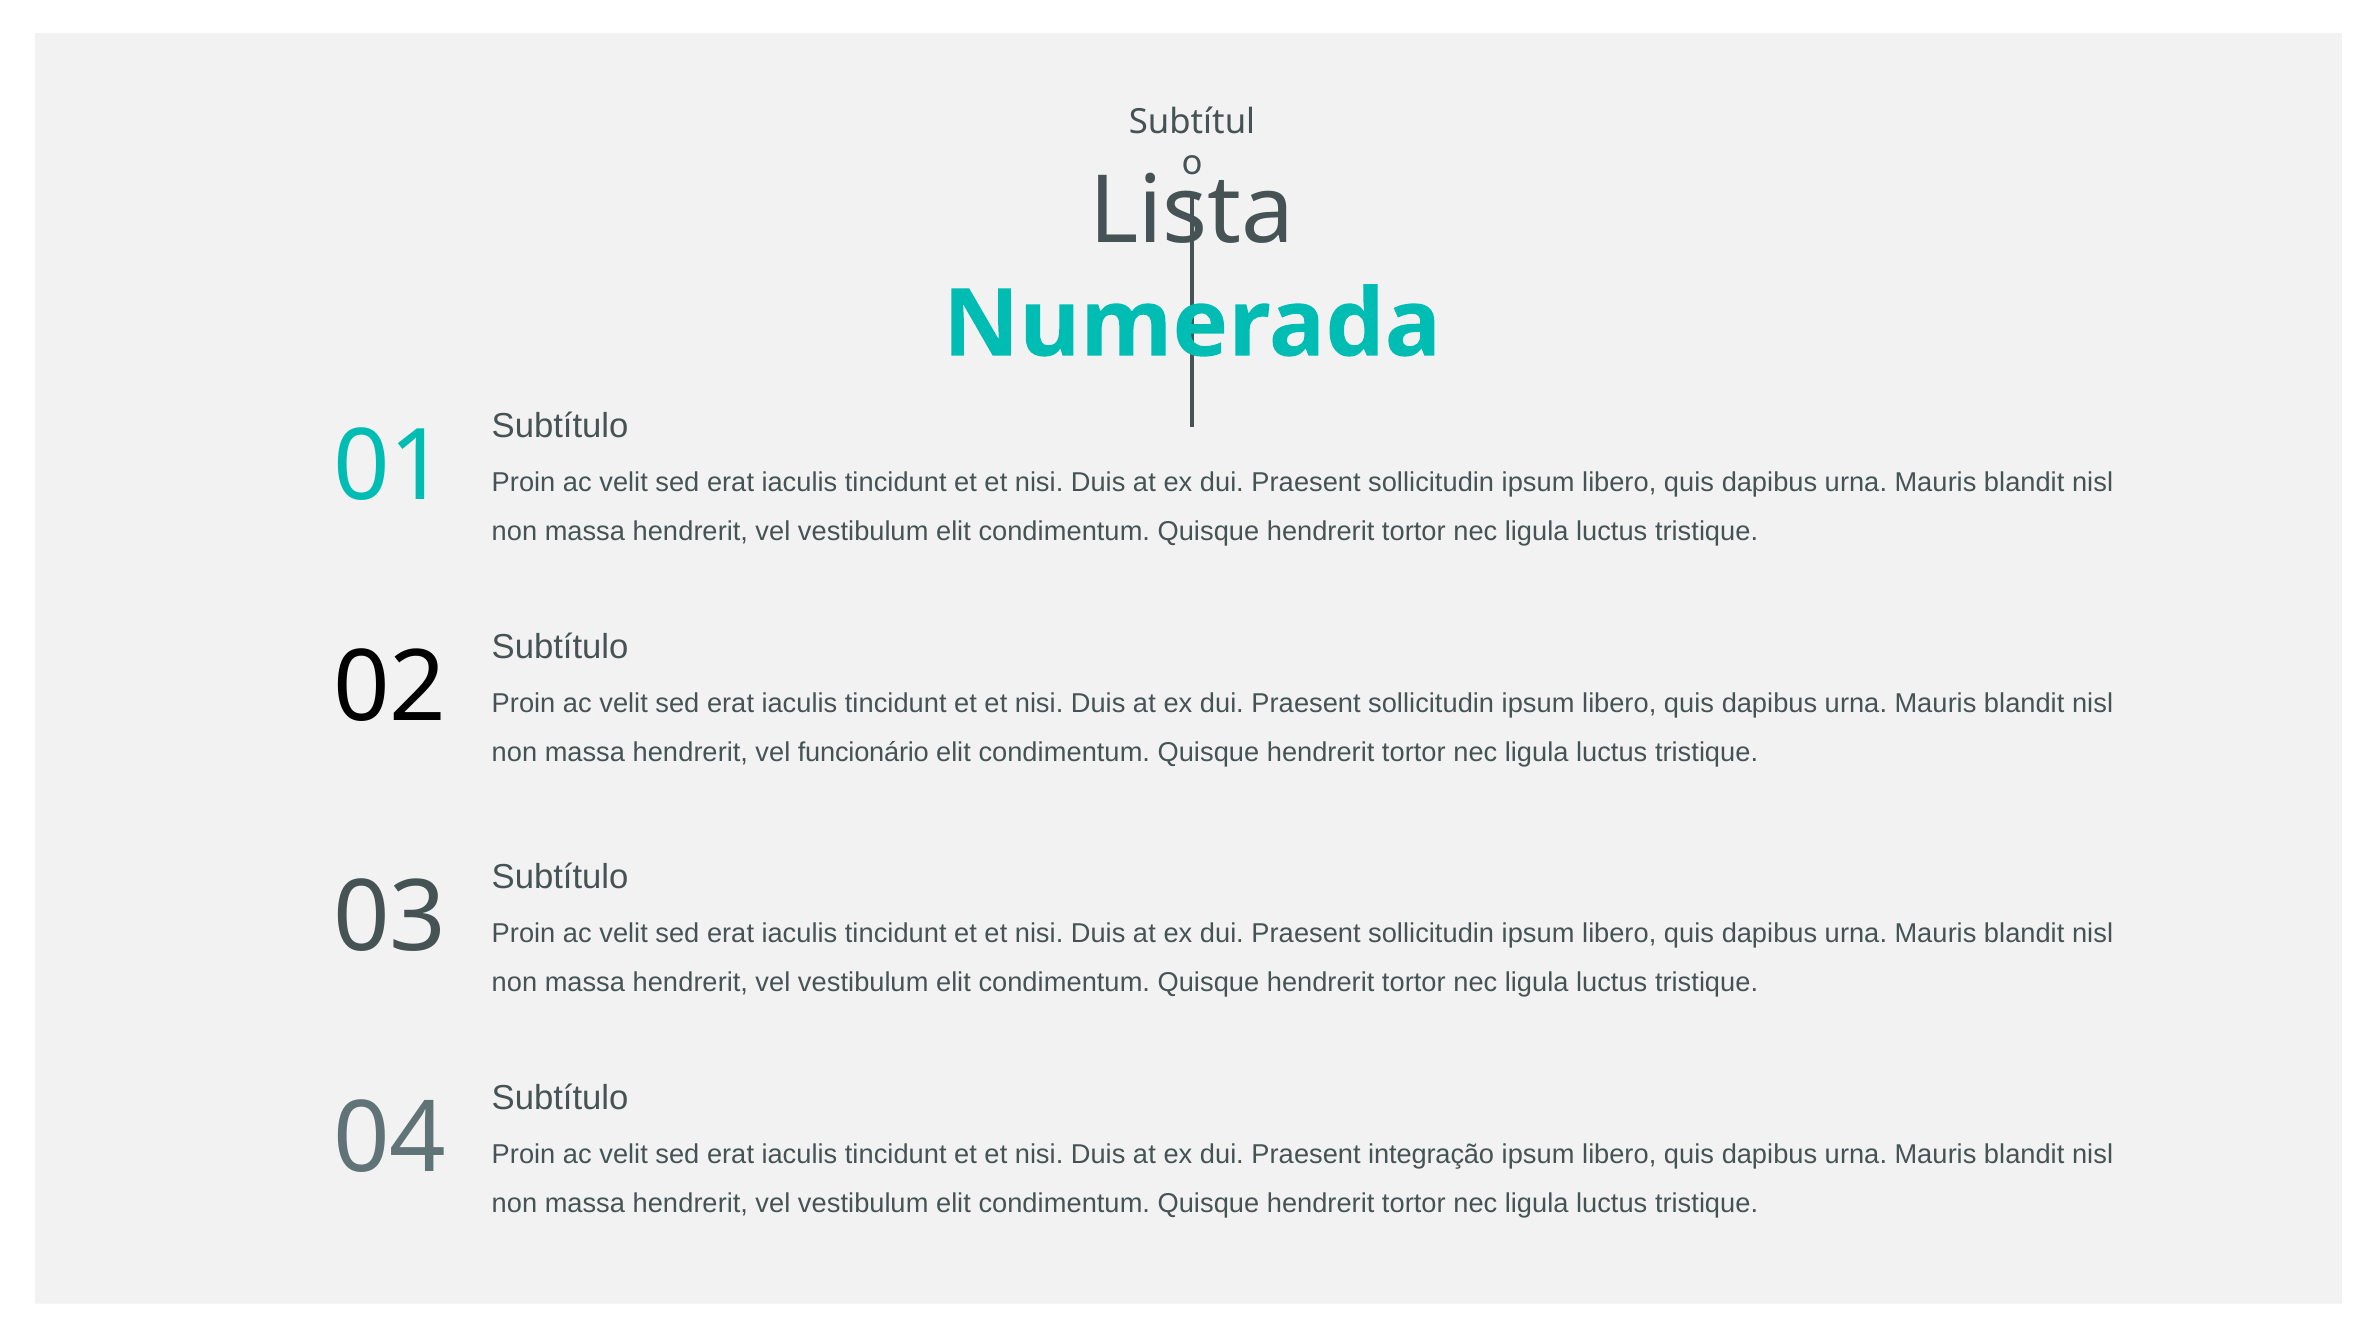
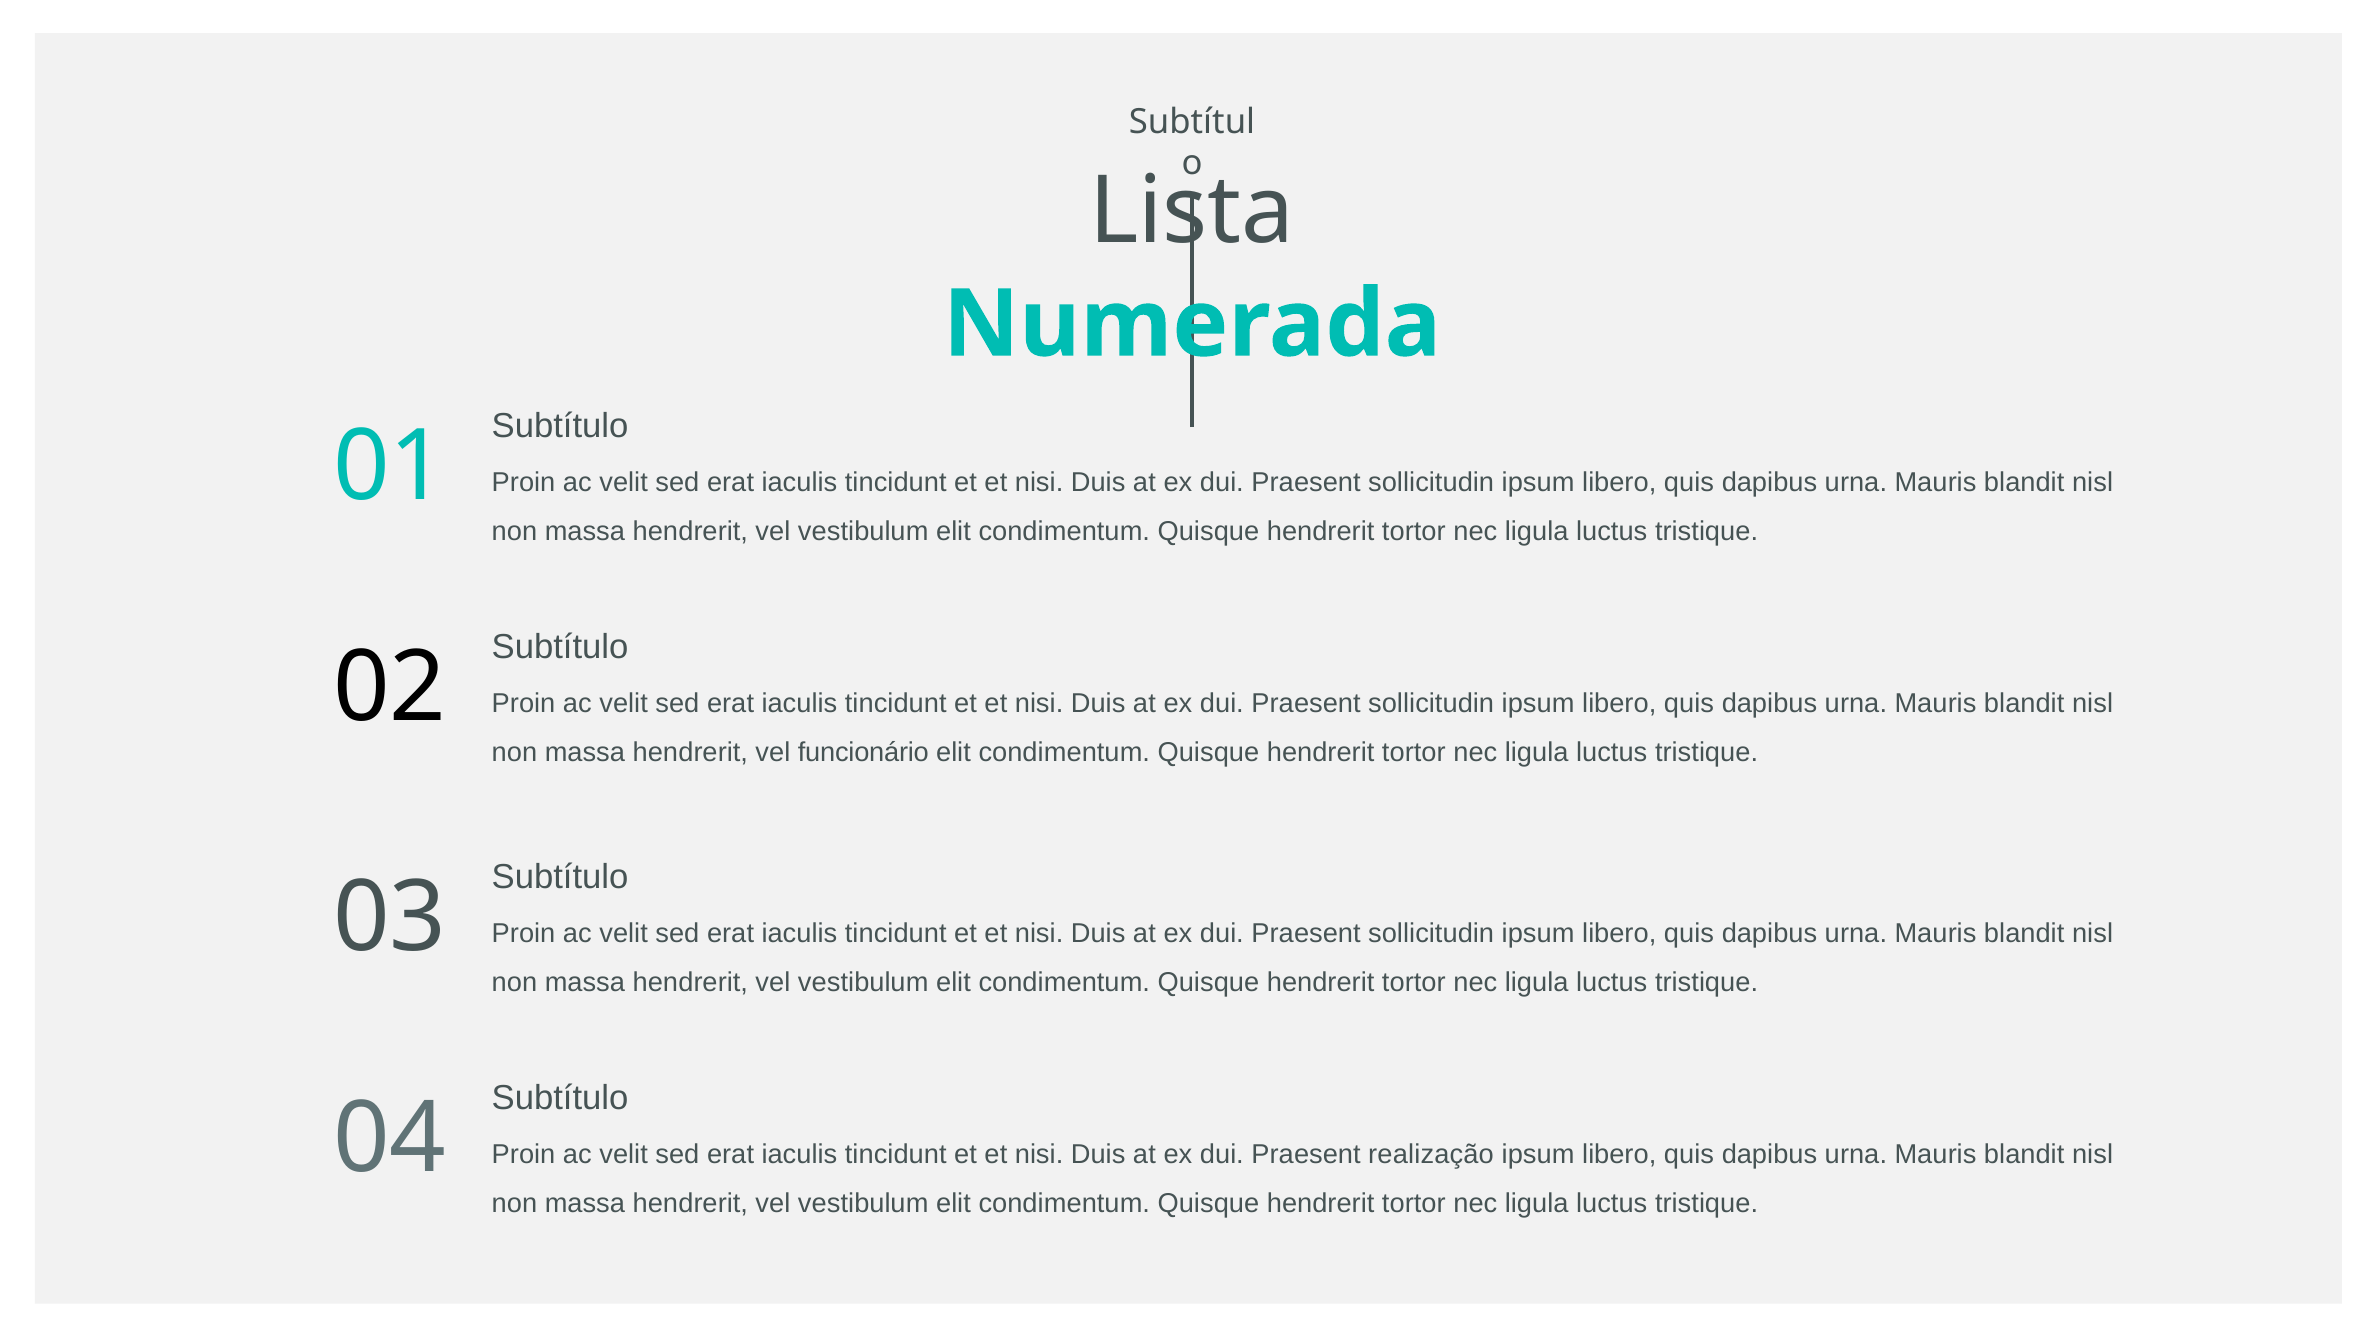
integração: integração -> realização (1431, 1155)
